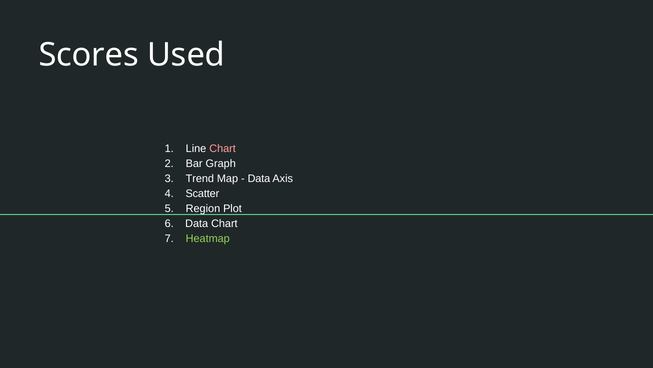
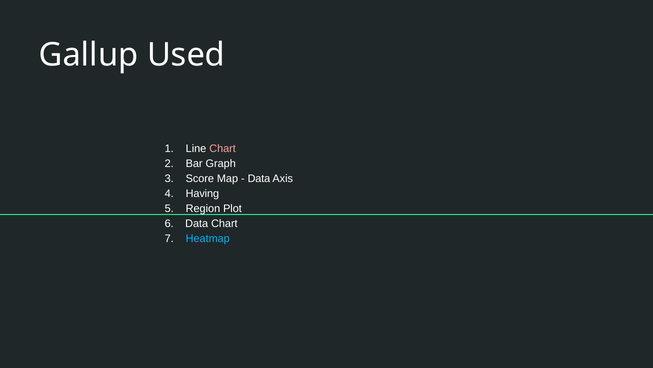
Scores: Scores -> Gallup (89, 55)
Trend: Trend -> Score (200, 178)
Scatter: Scatter -> Having (202, 193)
Heatmap colour: light green -> light blue (208, 238)
